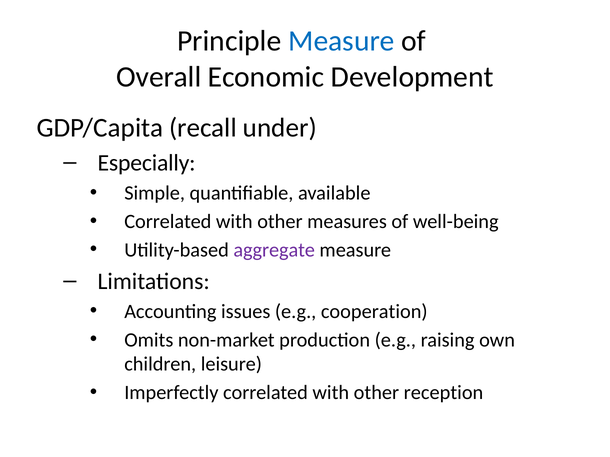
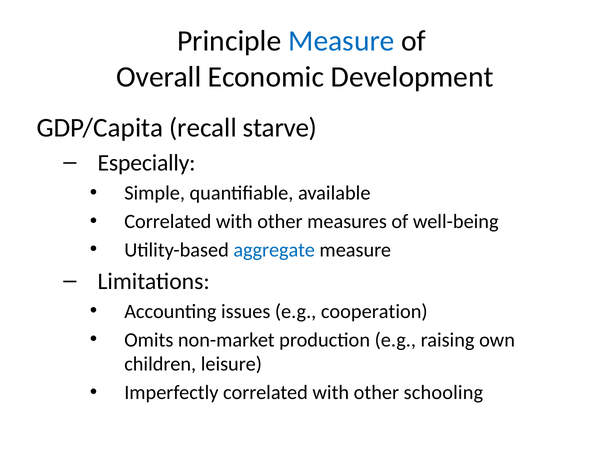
under: under -> starve (280, 128)
aggregate colour: purple -> blue (274, 250)
reception: reception -> schooling (443, 393)
